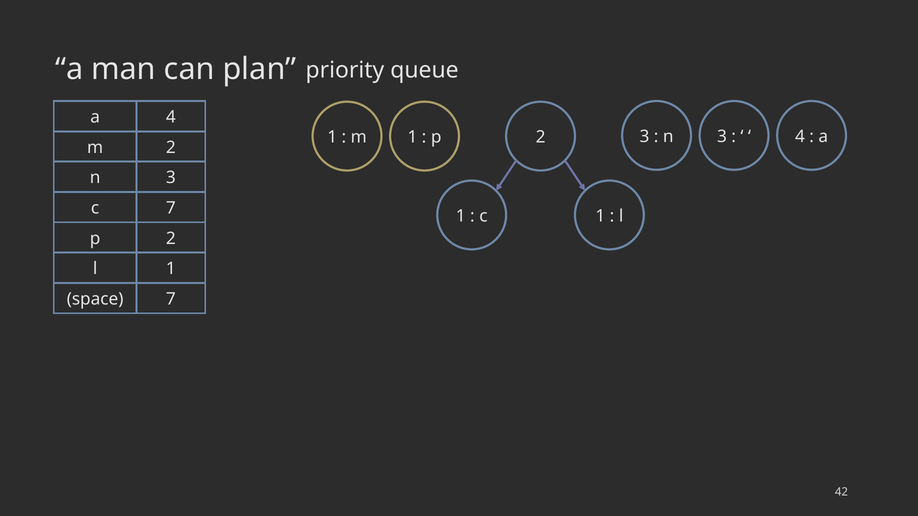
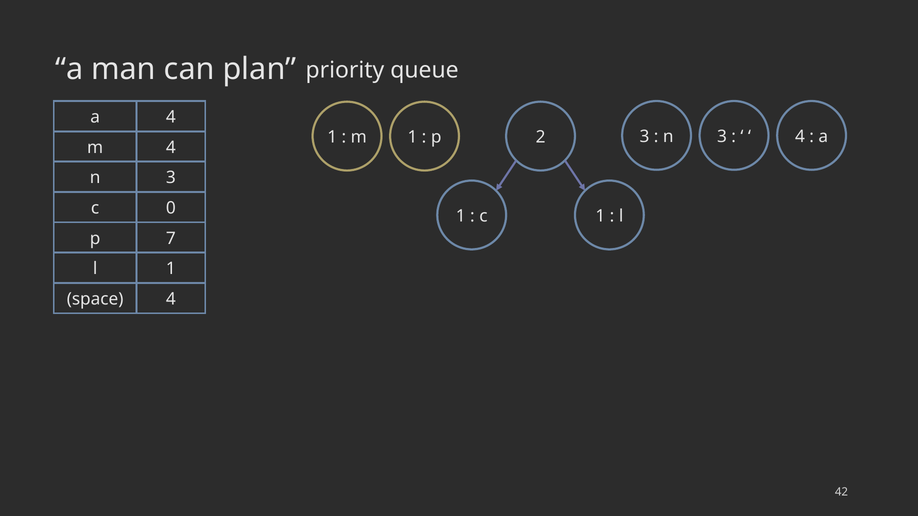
m 2: 2 -> 4 (171, 148)
c 7: 7 -> 0 (171, 208)
p 2: 2 -> 7 (171, 239)
space 7: 7 -> 4 (171, 299)
